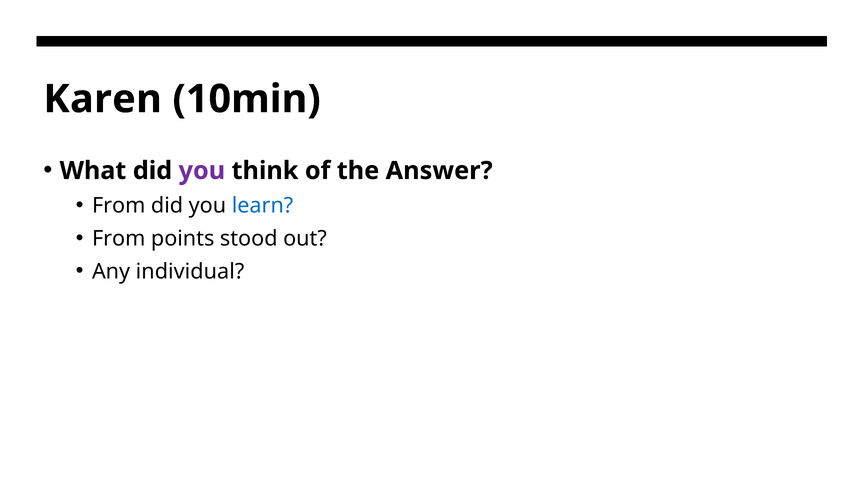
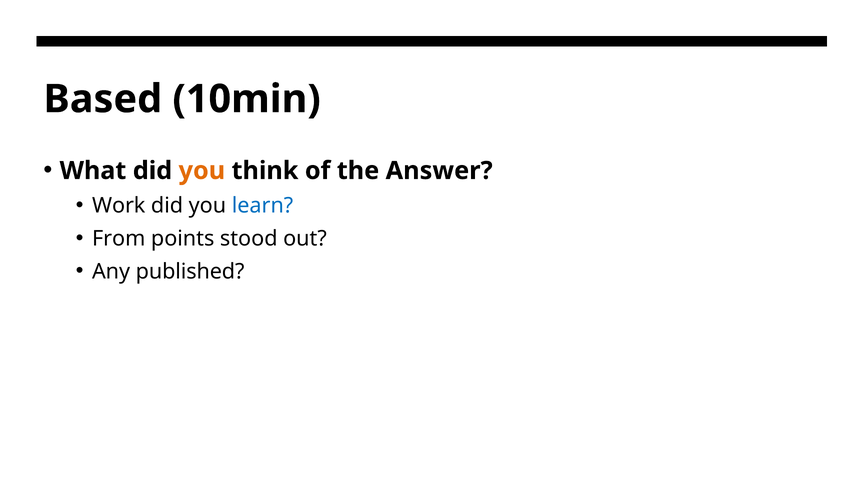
Karen: Karen -> Based (103, 99)
you colour: purple -> orange (202, 171)
From: From -> Work (119, 206)
individual: individual -> published (190, 272)
